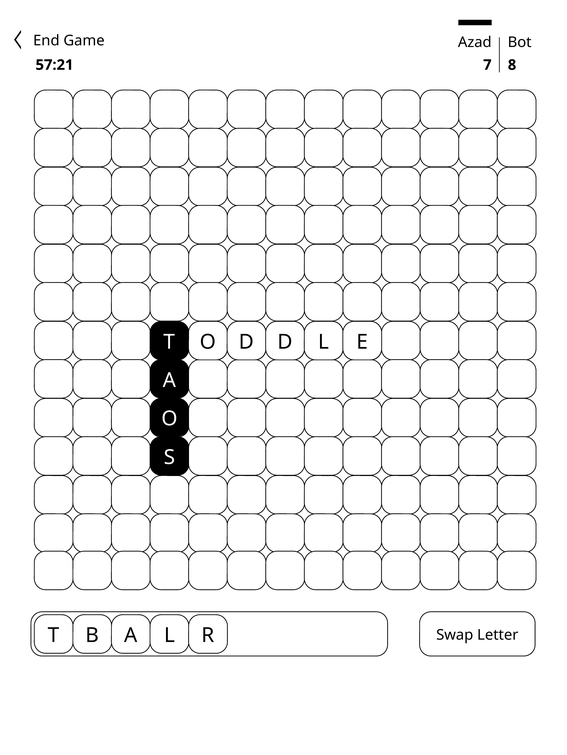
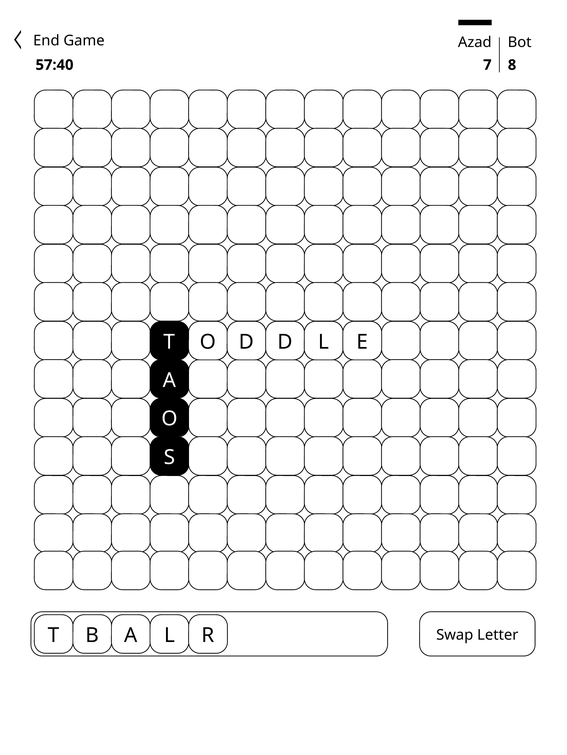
57:21: 57:21 -> 57:40 (54, 65)
